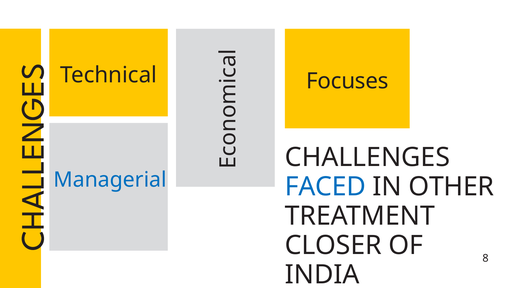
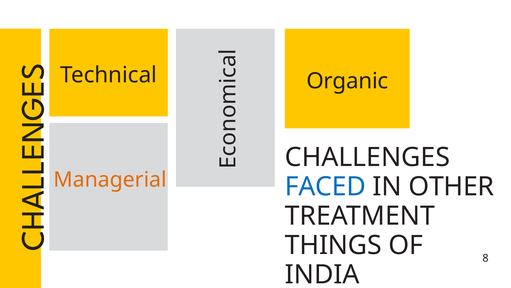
Focuses: Focuses -> Organic (347, 81)
Managerial colour: blue -> orange (110, 180)
CLOSER: CLOSER -> THINGS (333, 245)
